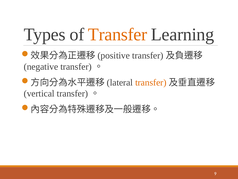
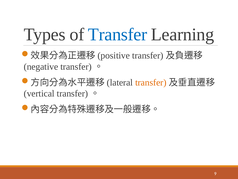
Transfer colour: orange -> blue (118, 34)
